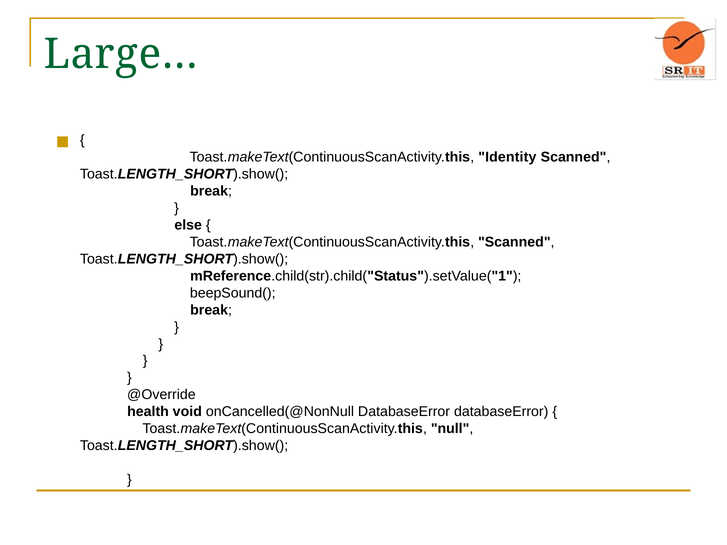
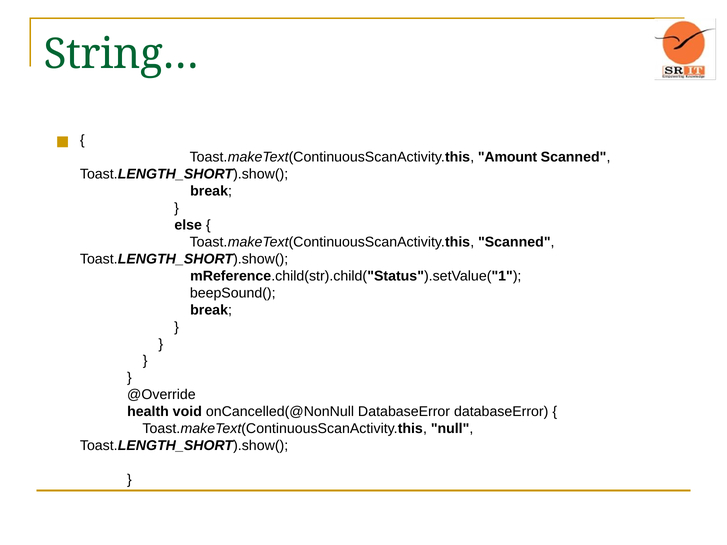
Large…: Large… -> String… (121, 54)
Identity: Identity -> Amount (507, 157)
